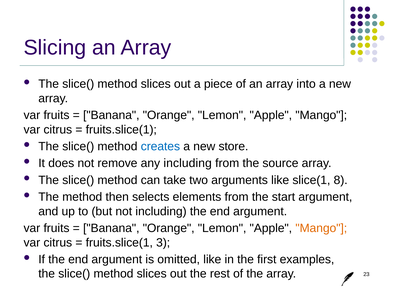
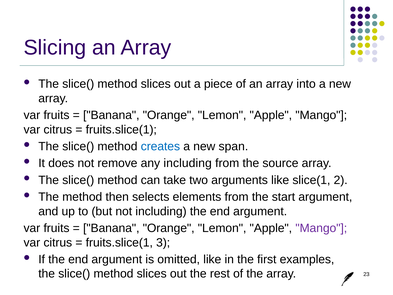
store: store -> span (233, 146)
8: 8 -> 2 (341, 180)
Mango colour: orange -> purple (321, 228)
